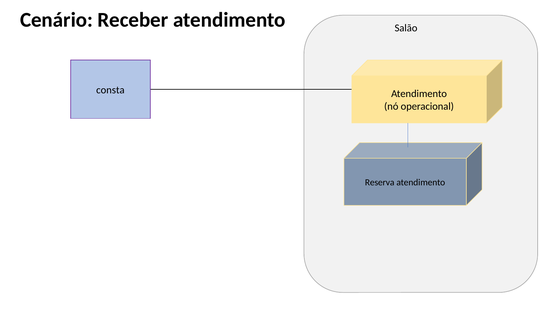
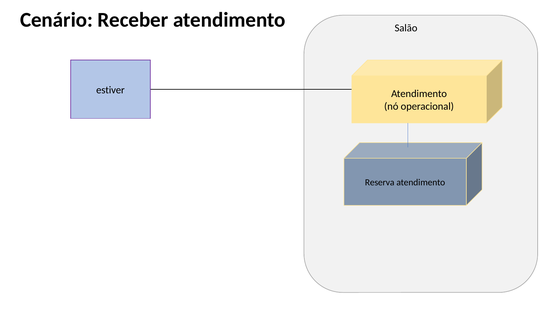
consta: consta -> estiver (110, 90)
